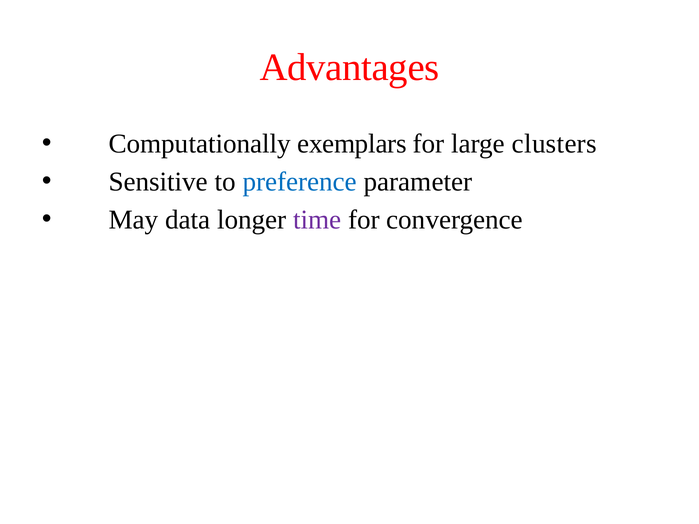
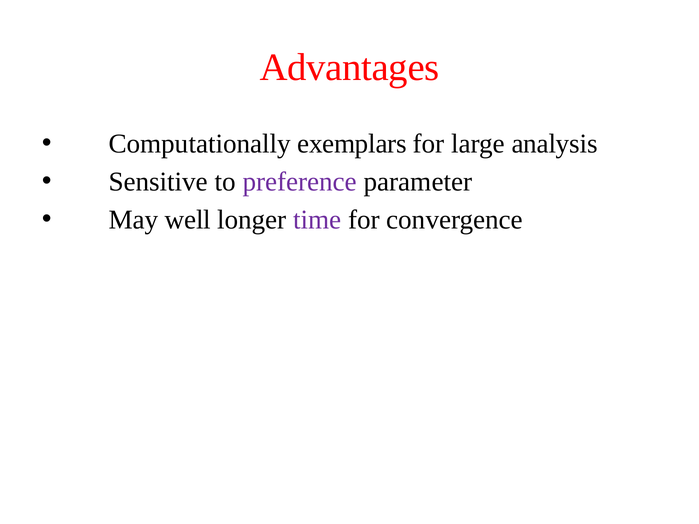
clusters: clusters -> analysis (555, 144)
preference colour: blue -> purple (300, 182)
data: data -> well (188, 220)
